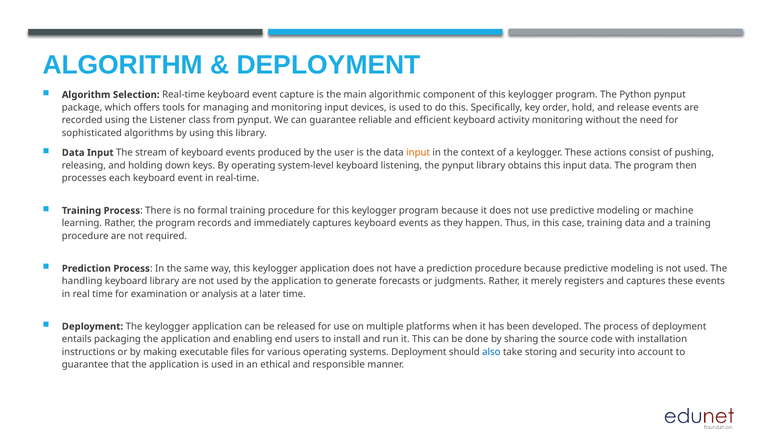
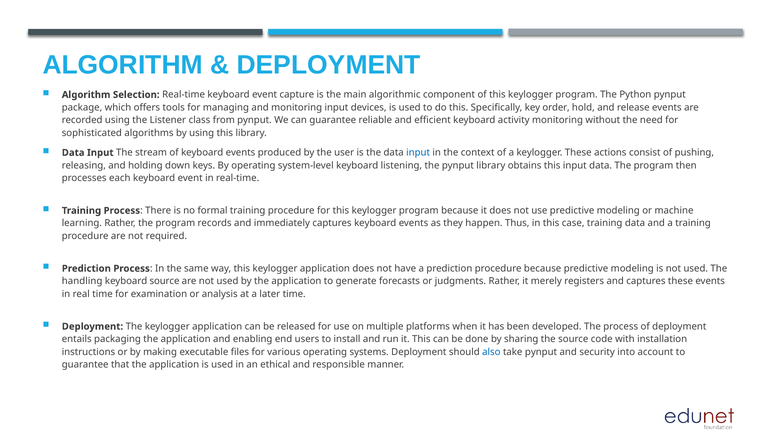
input colour: orange -> blue (418, 153)
keyboard library: library -> source (164, 281)
take storing: storing -> pynput (541, 352)
